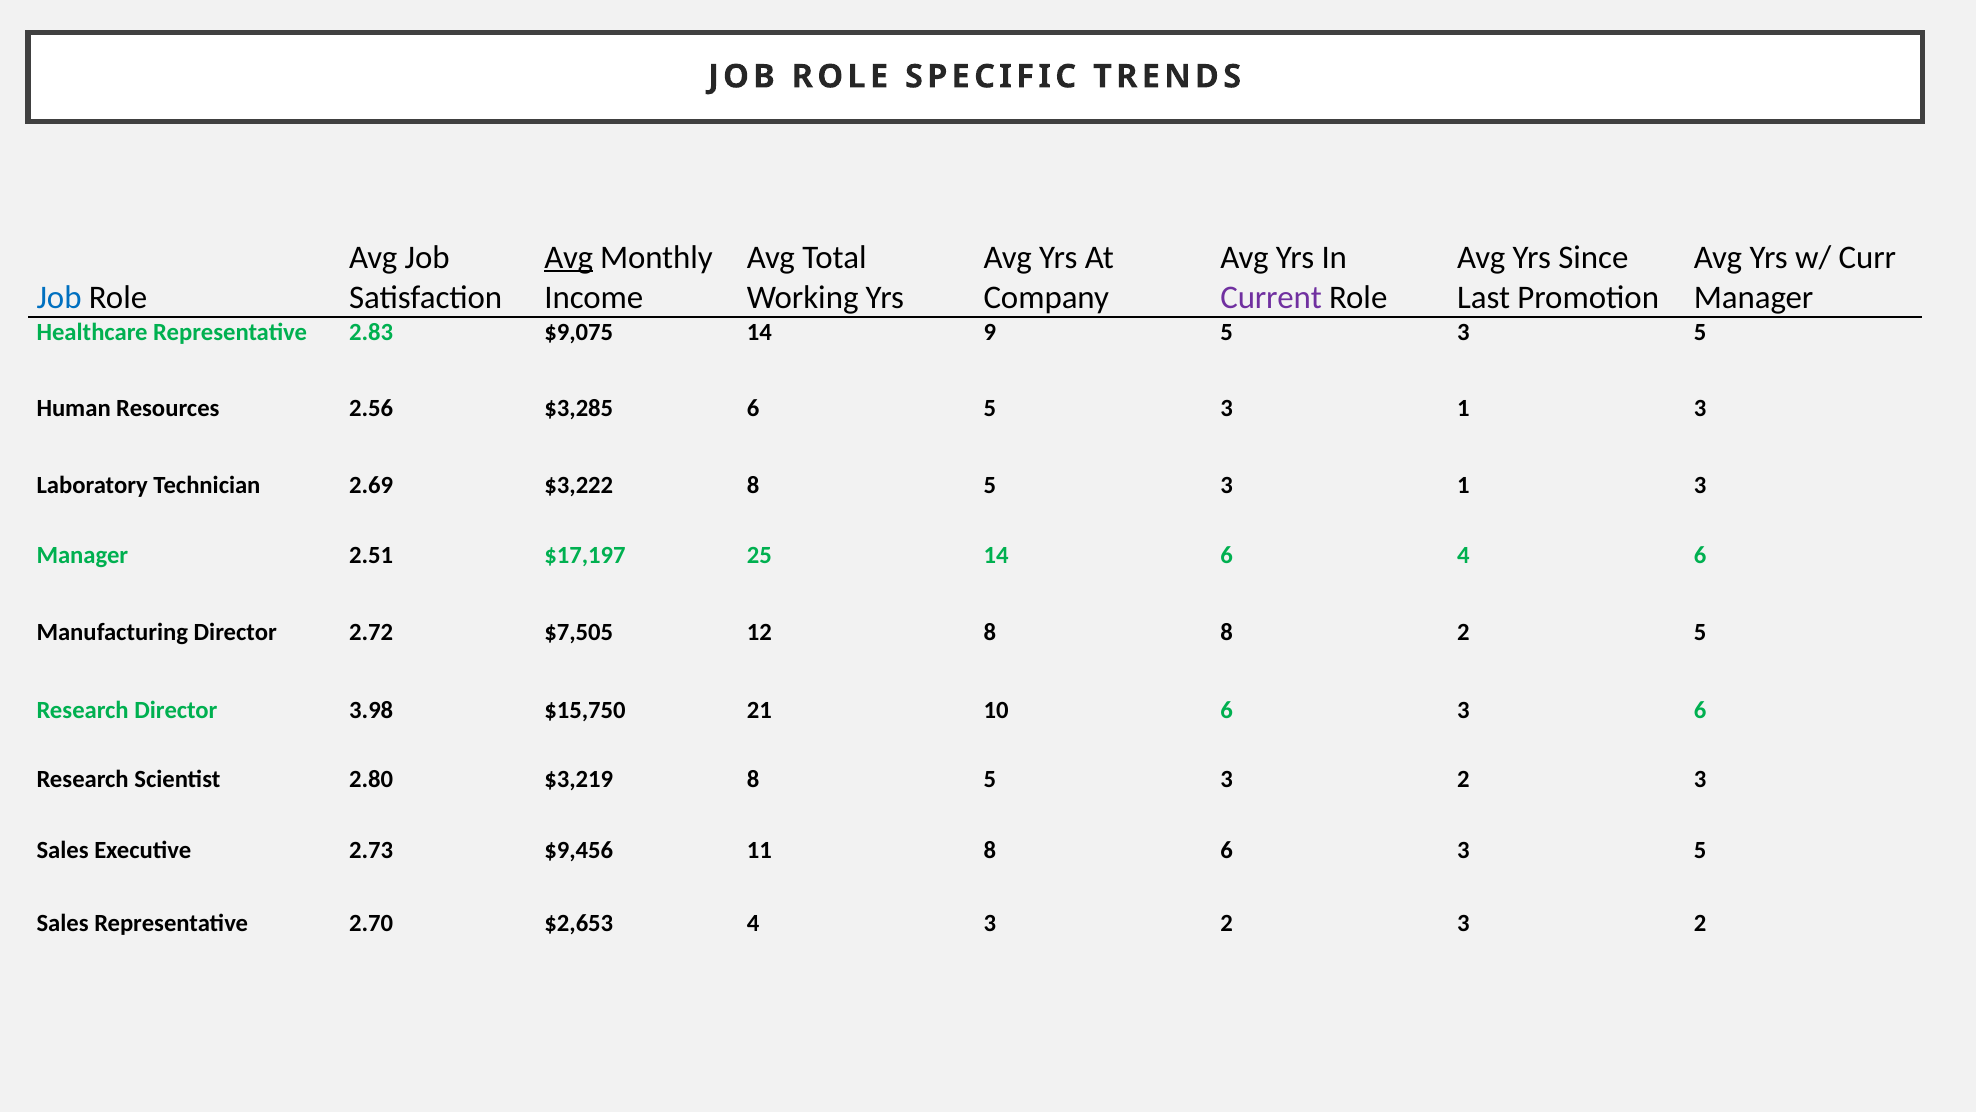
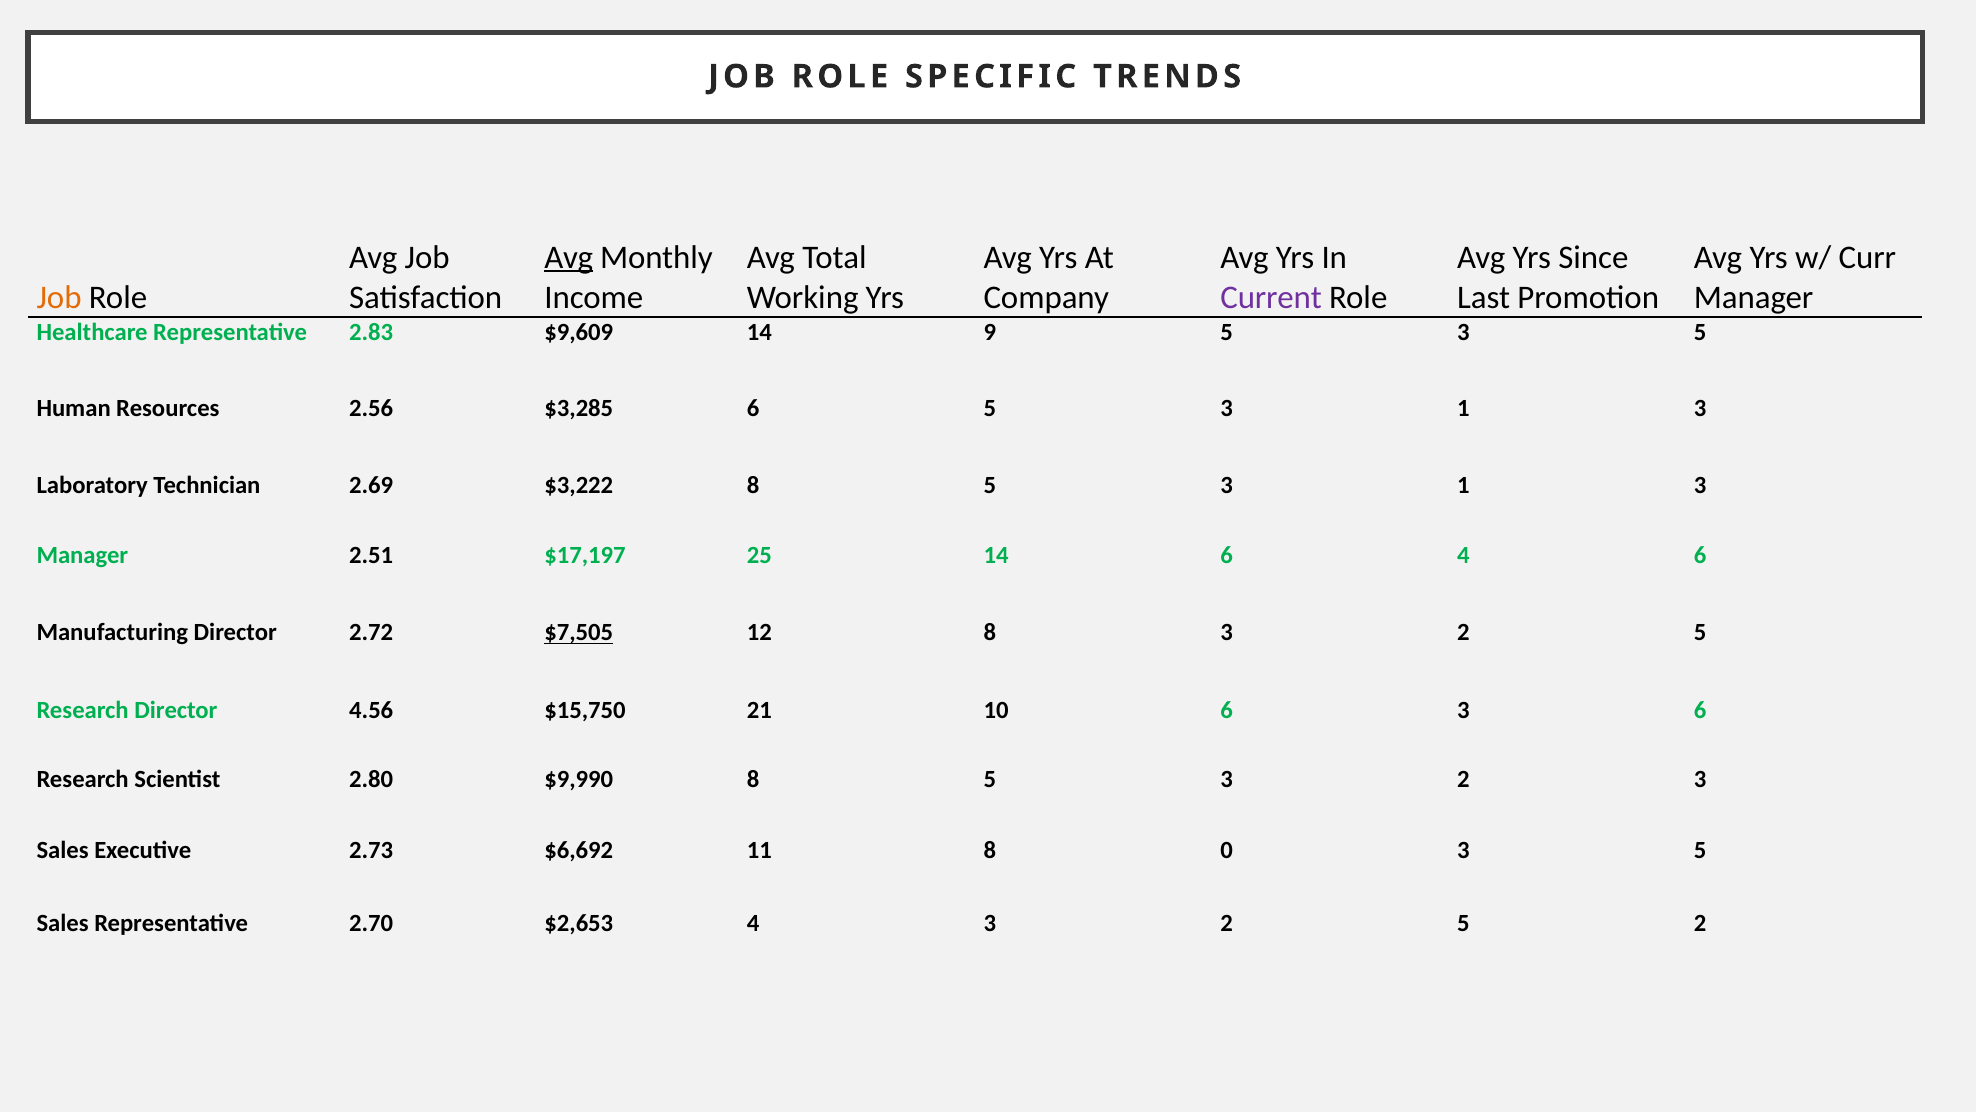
Job colour: blue -> orange (59, 297)
$9,075: $9,075 -> $9,609 (579, 332)
$7,505 underline: none -> present (579, 632)
8 8: 8 -> 3 (1227, 632)
3.98: 3.98 -> 4.56 (371, 710)
$3,219: $3,219 -> $9,990 (579, 779)
$9,456: $9,456 -> $6,692 (579, 850)
8 6: 6 -> 0 (1227, 850)
4 3 2 3: 3 -> 5 (1463, 923)
